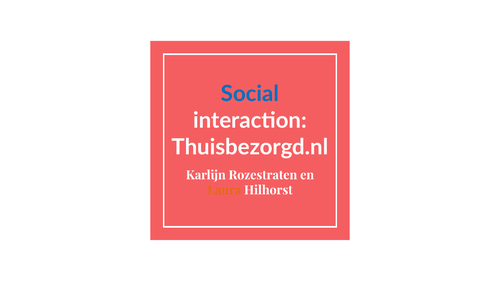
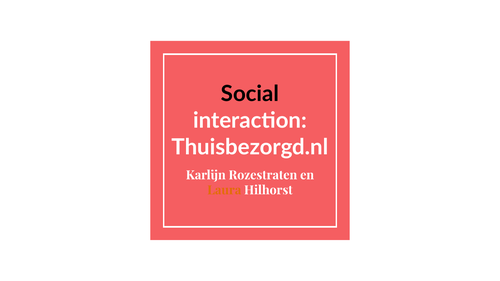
Social colour: blue -> black (250, 94)
